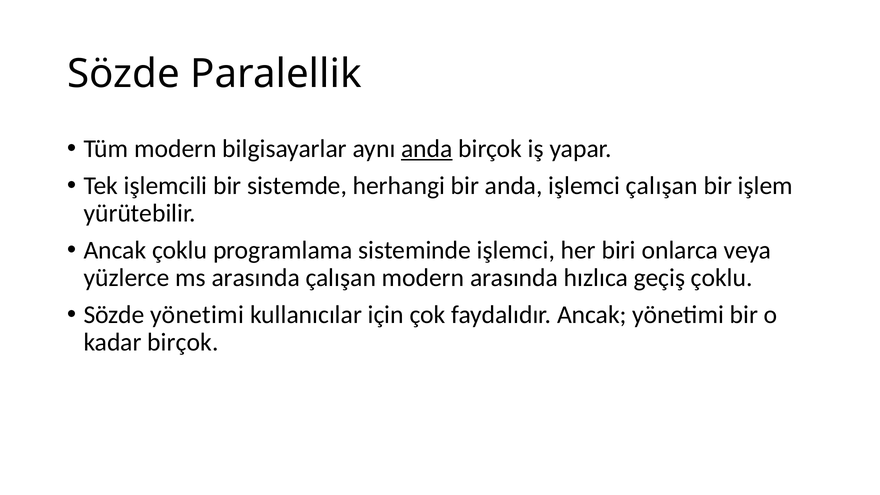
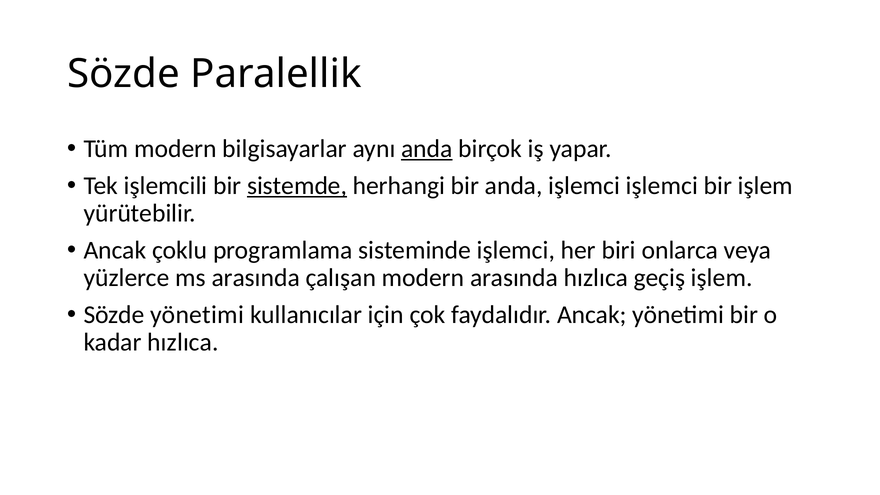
sistemde underline: none -> present (297, 186)
işlemci çalışan: çalışan -> işlemci (662, 186)
geçiş çoklu: çoklu -> işlem (722, 278)
kadar birçok: birçok -> hızlıca (183, 342)
